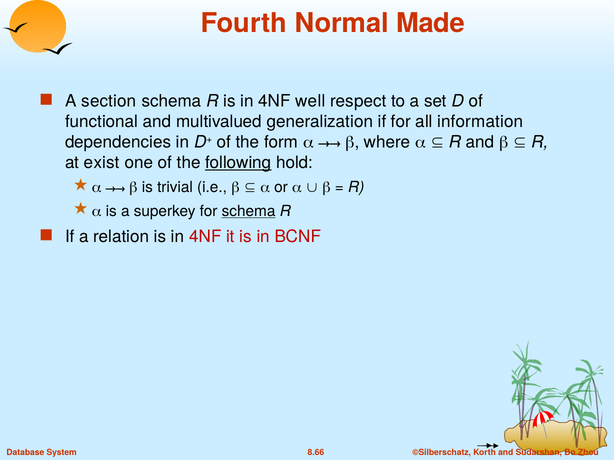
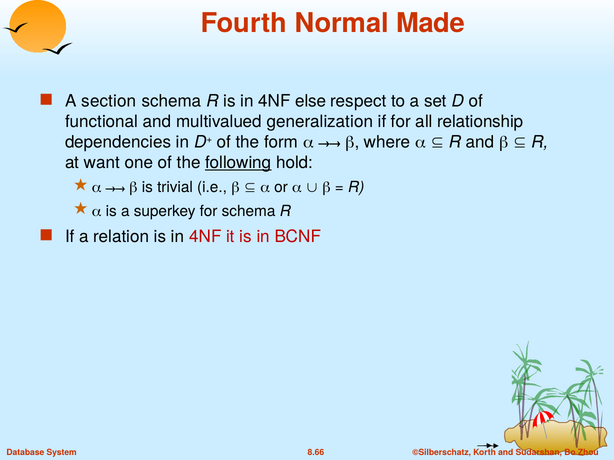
well: well -> else (311, 101)
information: information -> relationship (480, 122)
exist: exist -> want (102, 163)
schema underline: present -> none (249, 211)
